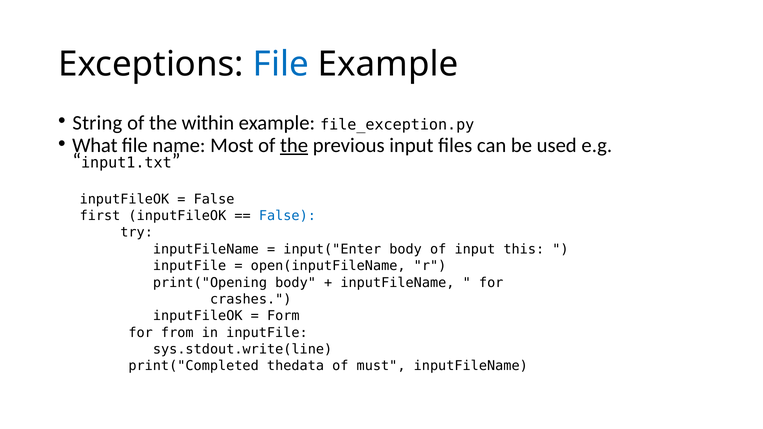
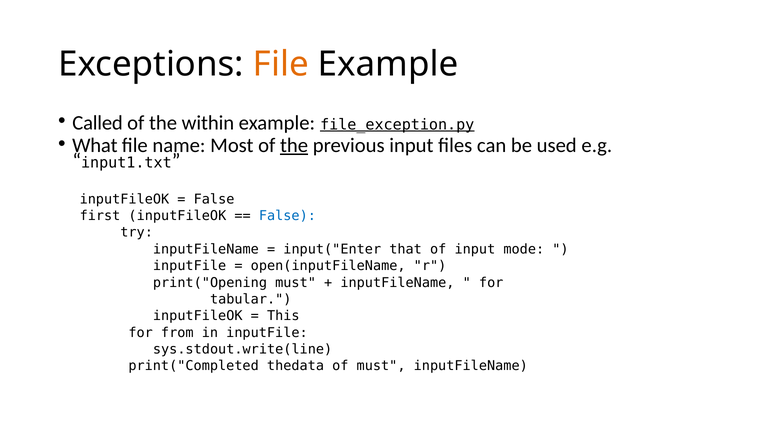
File colour: blue -> orange (281, 64)
String: String -> Called (98, 123)
file_exception.py underline: none -> present (397, 125)
input("Enter body: body -> that (406, 249)
this: this -> mode (524, 249)
print("Opening body: body -> must (296, 283)
crashes: crashes -> tabular (251, 299)
Form: Form -> This (283, 316)
